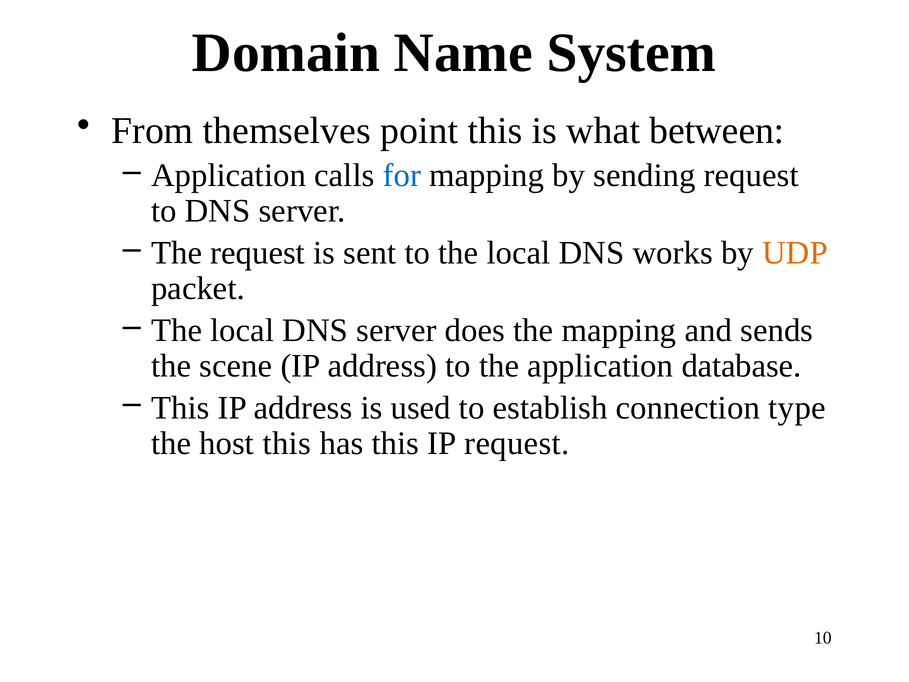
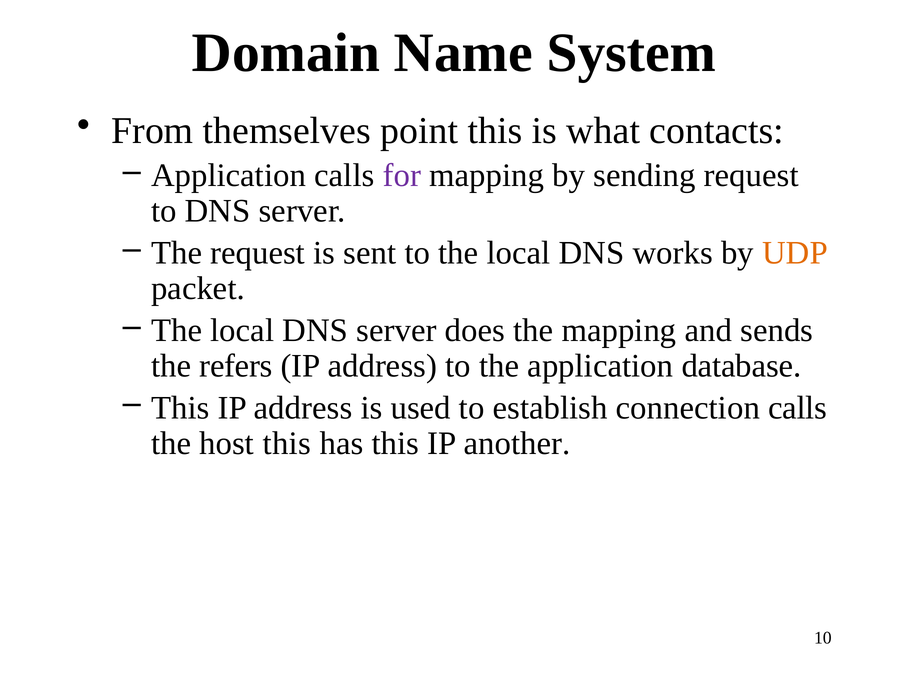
between: between -> contacts (717, 131)
for colour: blue -> purple (402, 176)
scene: scene -> refers (236, 366)
connection type: type -> calls (797, 408)
IP request: request -> another (517, 443)
